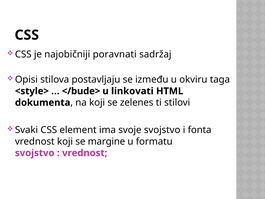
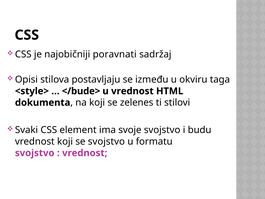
u linkovati: linkovati -> vrednost (132, 91)
fonta: fonta -> budu (200, 130)
se margine: margine -> svojstvo (106, 141)
